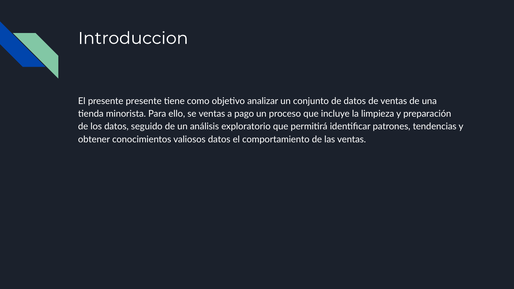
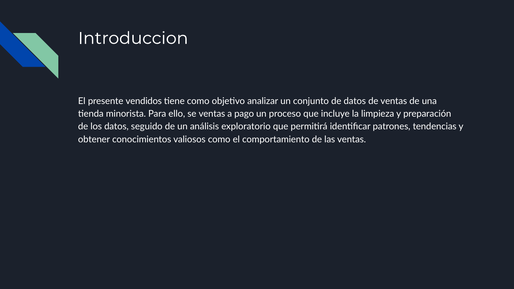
presente presente: presente -> vendidos (144, 101)
valiosos datos: datos -> como (219, 139)
